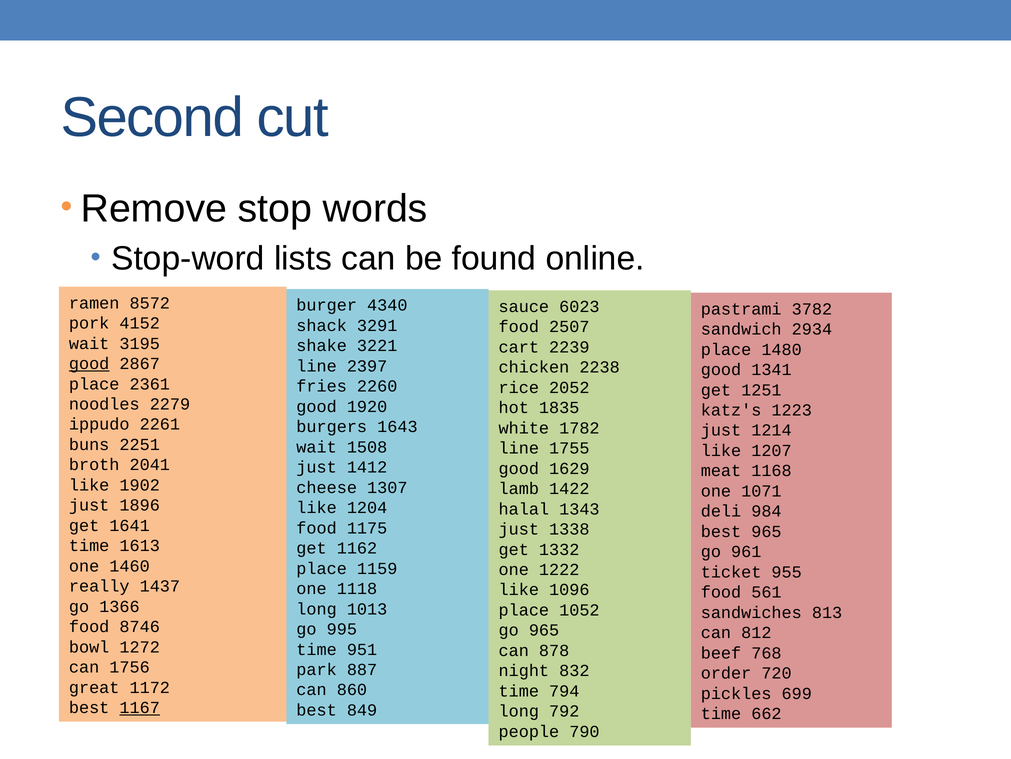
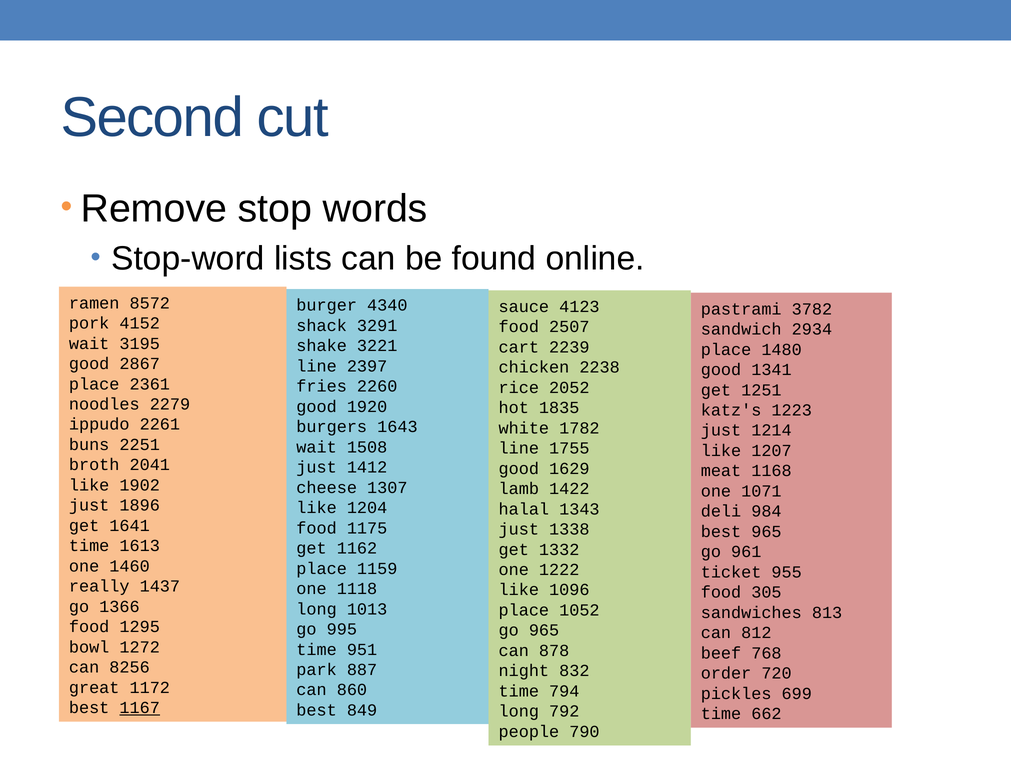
6023: 6023 -> 4123 (579, 306)
good underline: present -> none (89, 363)
561: 561 -> 305 (766, 592)
8746: 8746 -> 1295 (140, 626)
1756: 1756 -> 8256 (130, 667)
